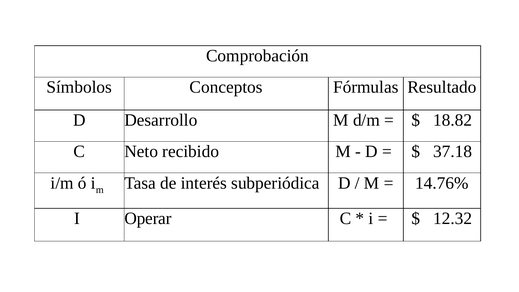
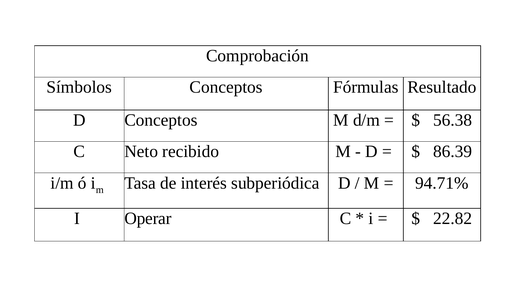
D Desarrollo: Desarrollo -> Conceptos (161, 120)
18.82: 18.82 -> 56.38 (453, 120)
37.18: 37.18 -> 86.39 (453, 151)
14.76%: 14.76% -> 94.71% (442, 183)
12.32: 12.32 -> 22.82 (453, 218)
